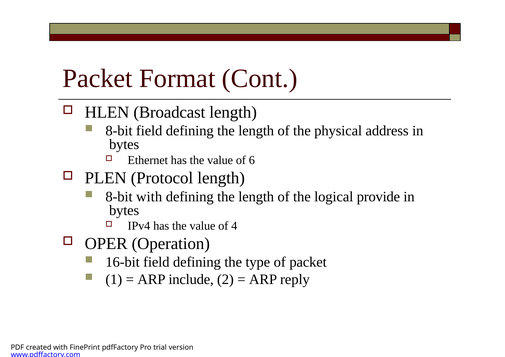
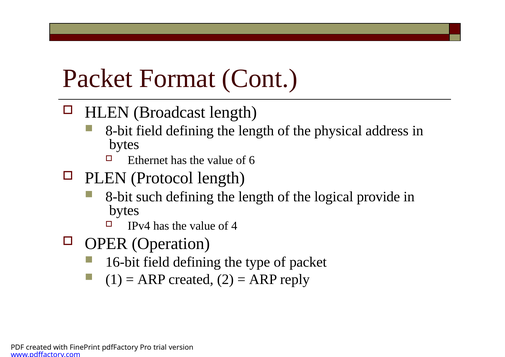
8-bit with: with -> such (149, 197)
ARP include: include -> created (191, 279)
